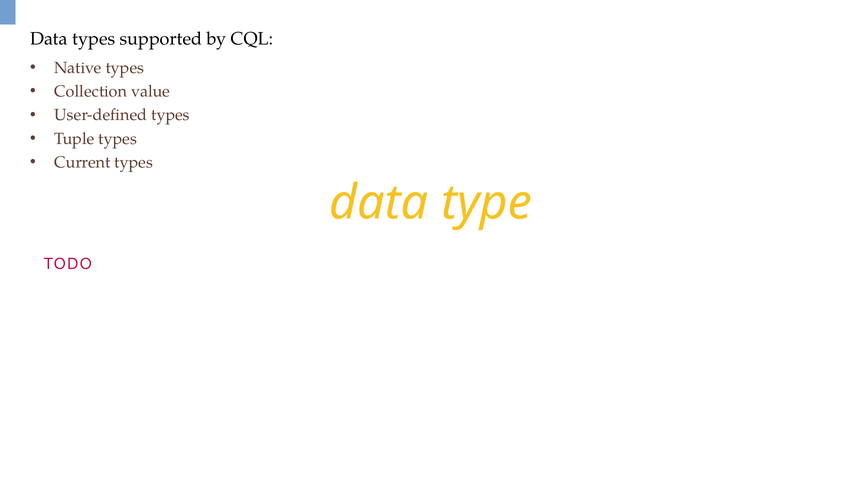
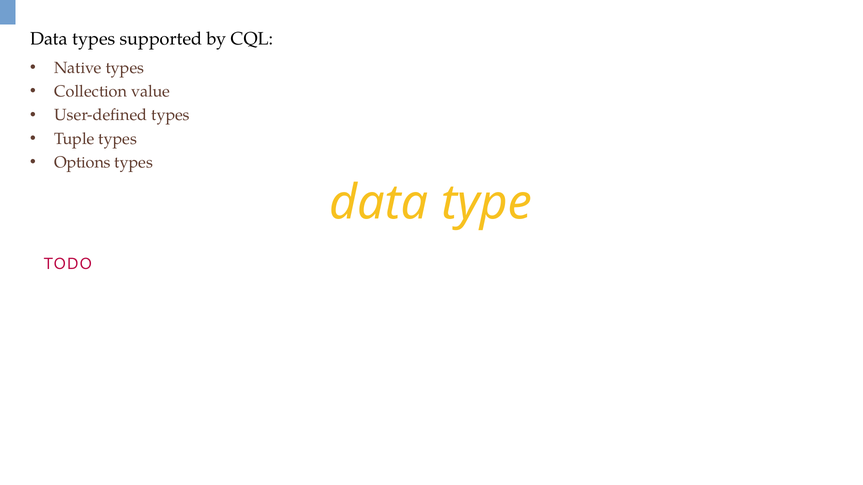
Current: Current -> Options (82, 163)
